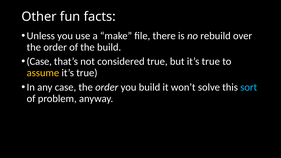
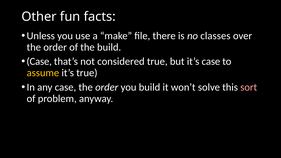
rebuild: rebuild -> classes (215, 36)
but it’s true: true -> case (211, 62)
sort colour: light blue -> pink (249, 87)
